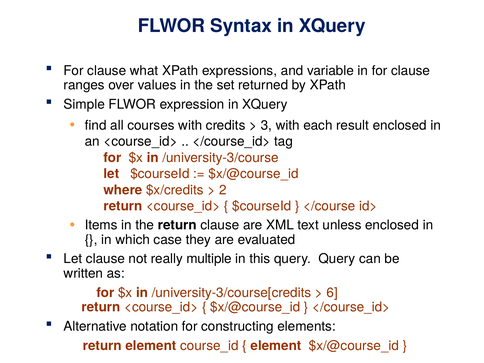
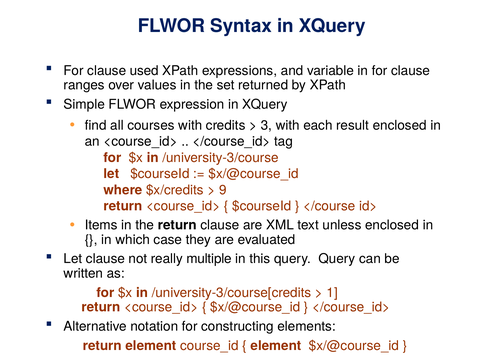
what: what -> used (144, 71)
2: 2 -> 9 (223, 190)
6: 6 -> 1 (332, 293)
